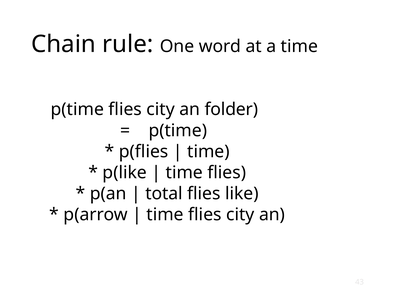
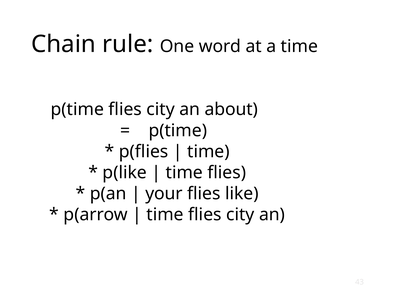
folder: folder -> about (231, 110)
total: total -> your (164, 194)
